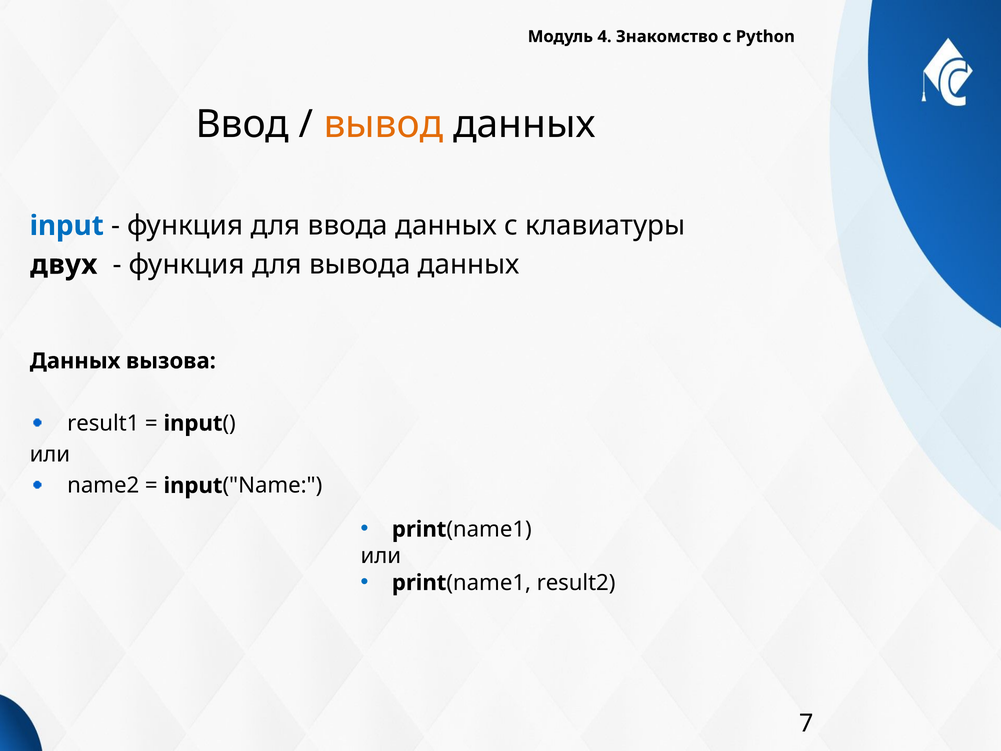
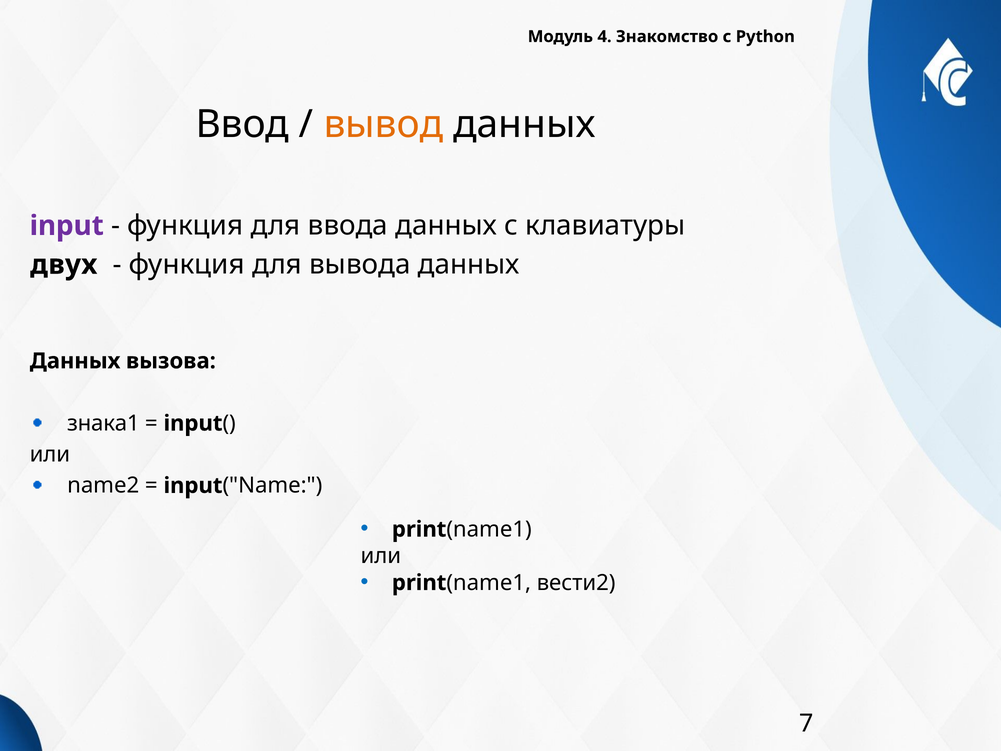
input colour: blue -> purple (67, 226)
result1: result1 -> знака1 (103, 423)
result2: result2 -> вести2 (576, 583)
